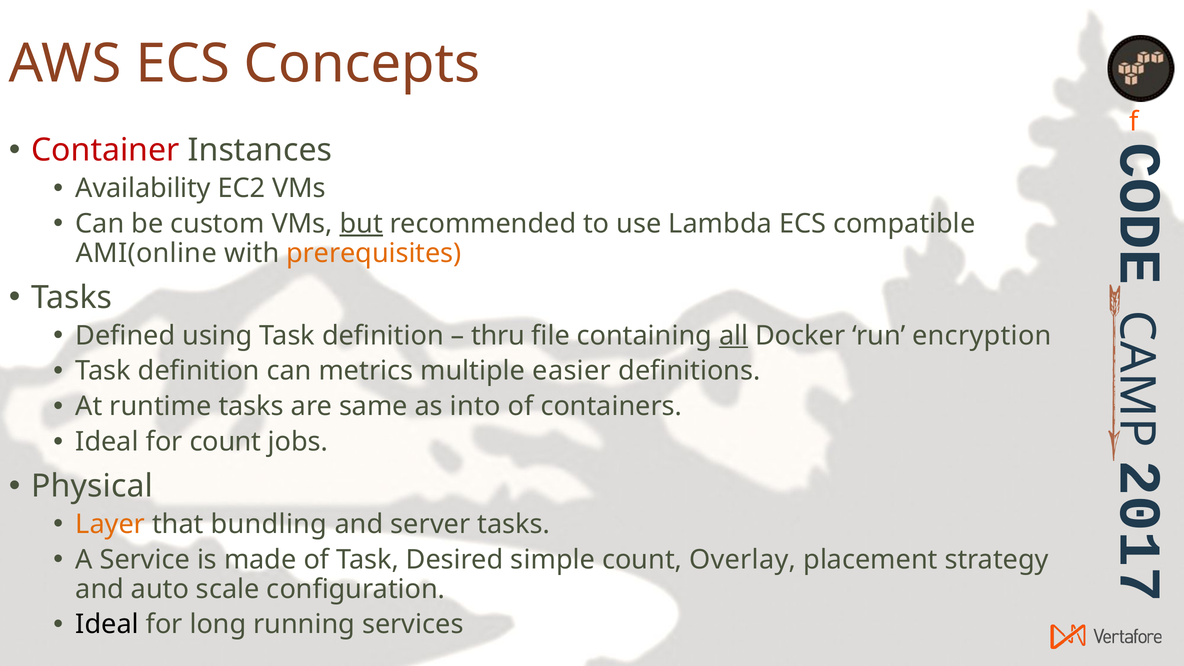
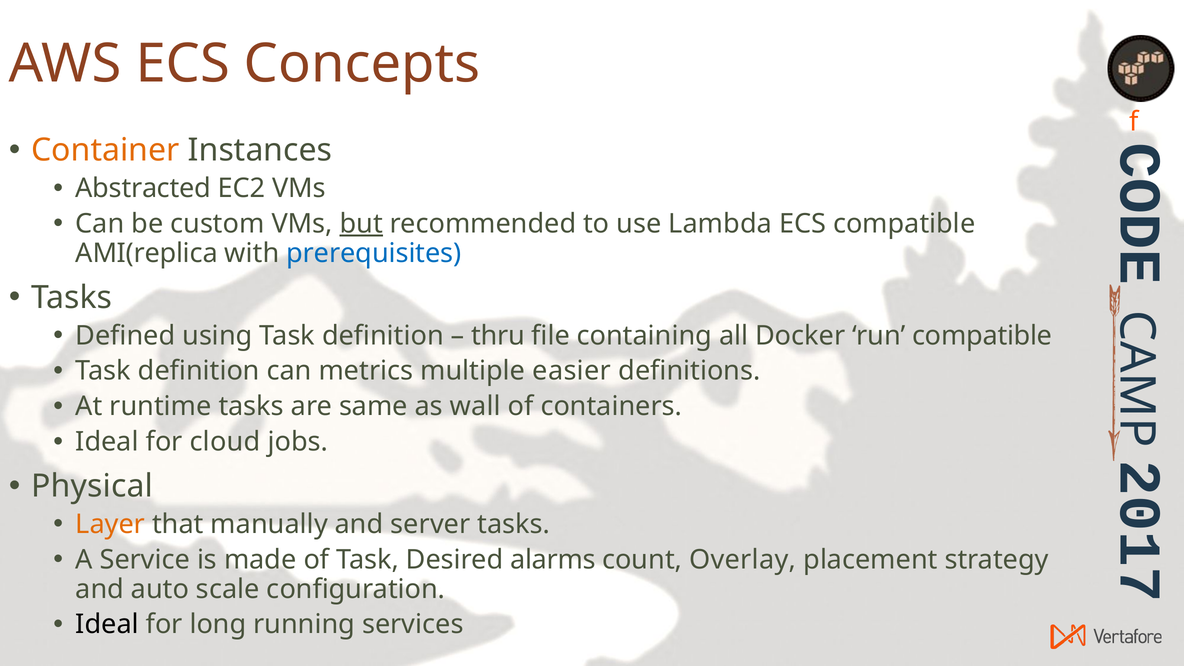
Container colour: red -> orange (105, 150)
Availability: Availability -> Abstracted (143, 188)
AMI(online: AMI(online -> AMI(replica (147, 253)
prerequisites colour: orange -> blue (374, 253)
all underline: present -> none (734, 336)
run encryption: encryption -> compatible (982, 336)
into: into -> wall (475, 406)
for count: count -> cloud (225, 442)
bundling: bundling -> manually (269, 524)
simple: simple -> alarms (553, 560)
